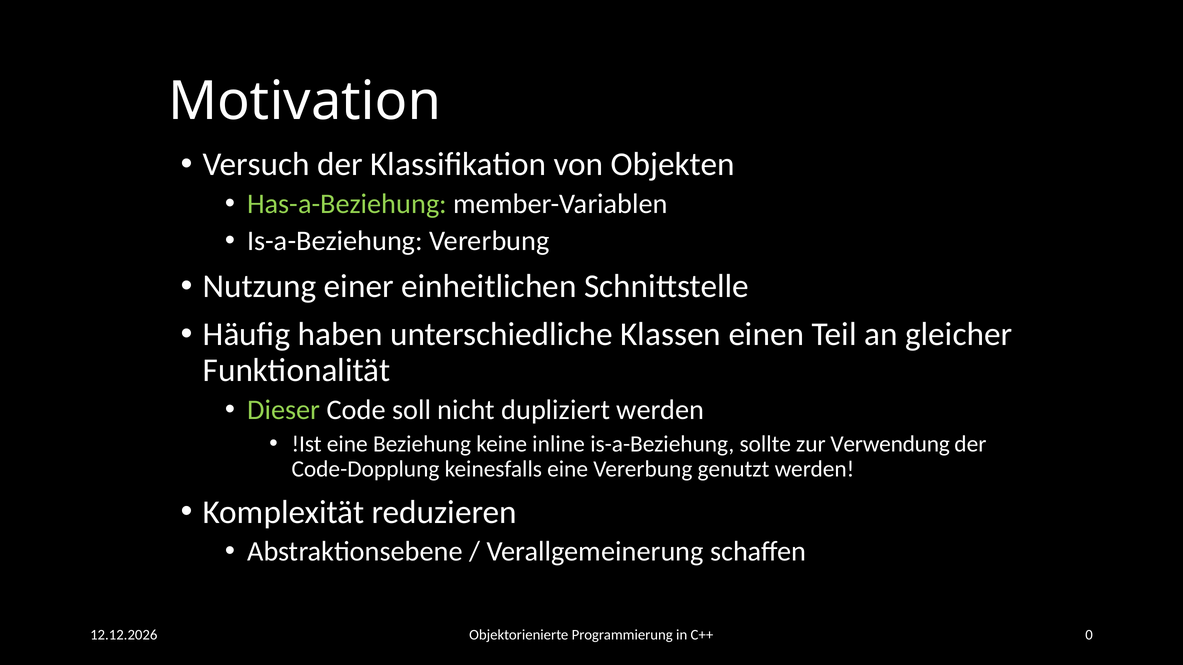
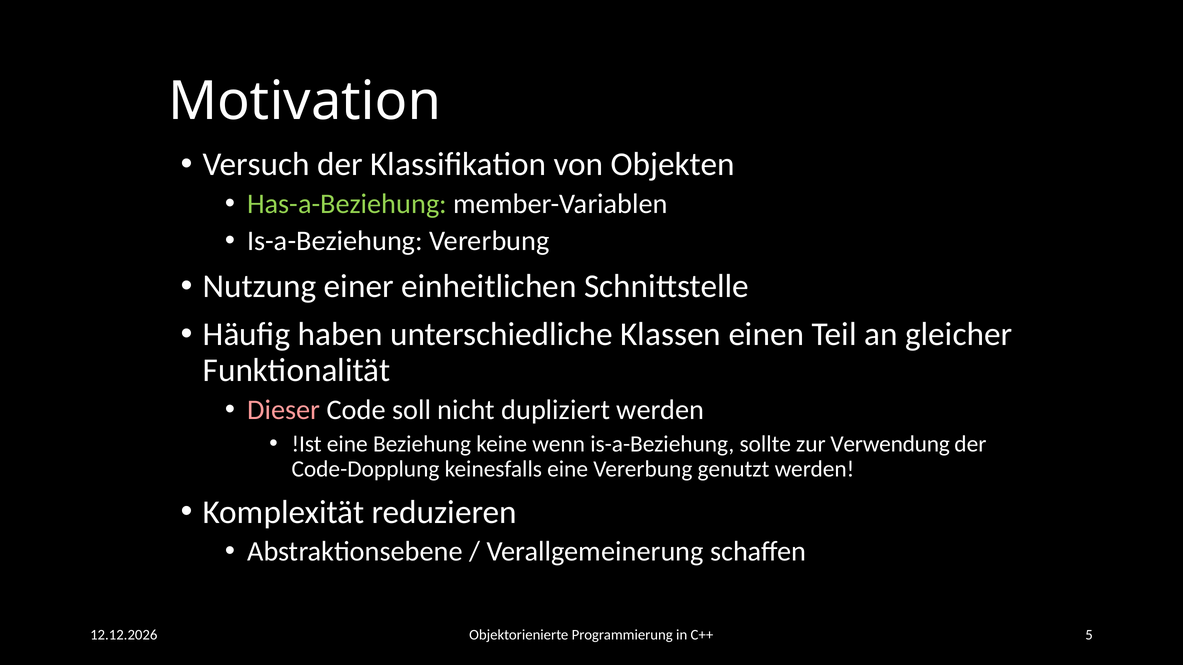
Dieser colour: light green -> pink (284, 410)
inline: inline -> wenn (559, 444)
0: 0 -> 5 (1089, 635)
